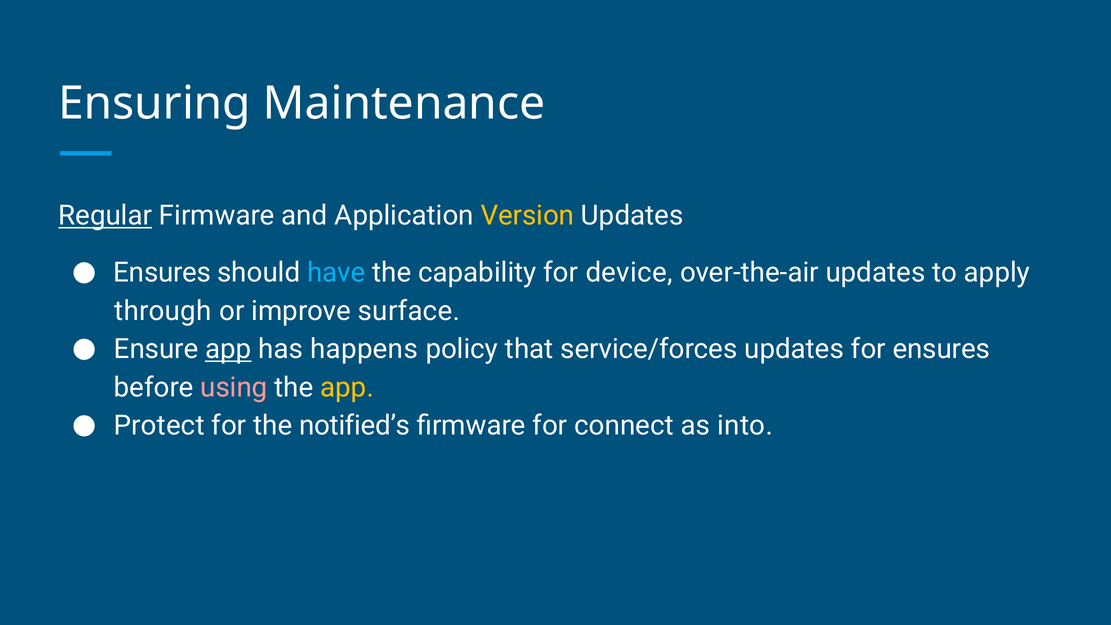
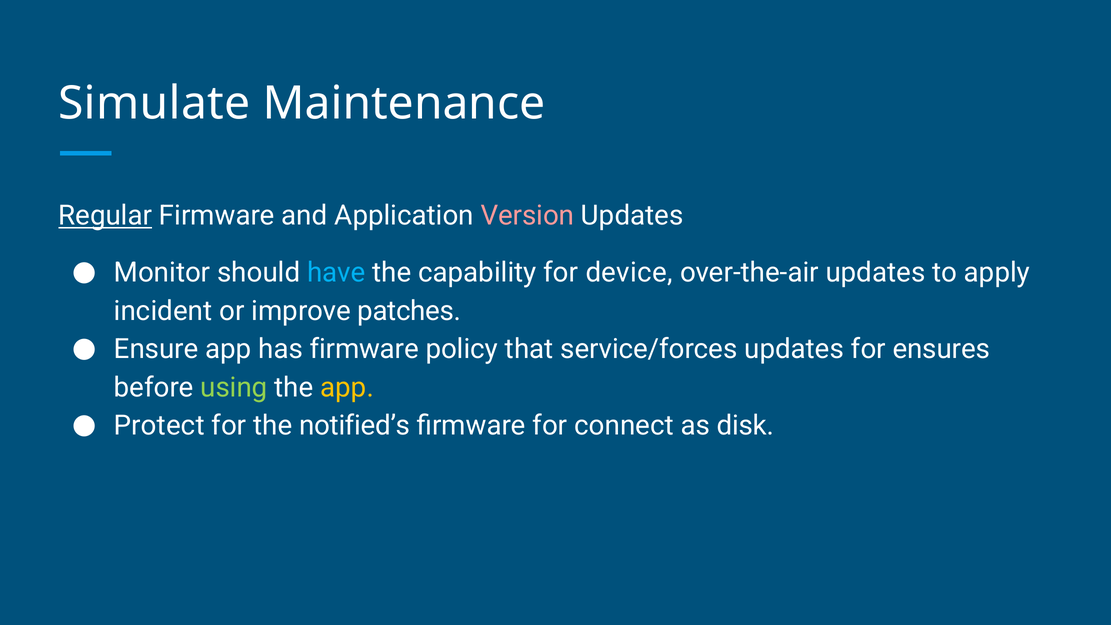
Ensuring: Ensuring -> Simulate (154, 103)
Version colour: yellow -> pink (527, 216)
Ensures: Ensures -> Monitor (162, 273)
through: through -> incident (163, 311)
surface: surface -> patches (409, 311)
app underline: present -> none (228, 349)
has happens: happens -> firmware (364, 349)
using colour: pink -> light green (234, 387)
into: into -> disk (745, 426)
